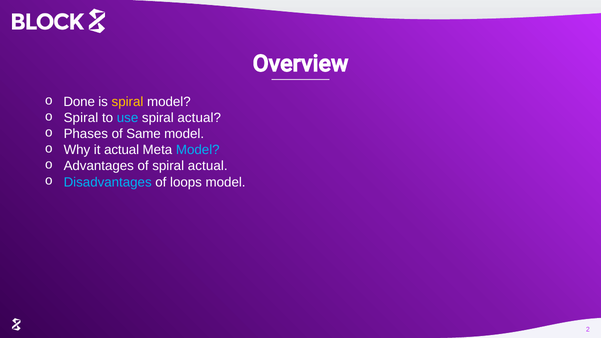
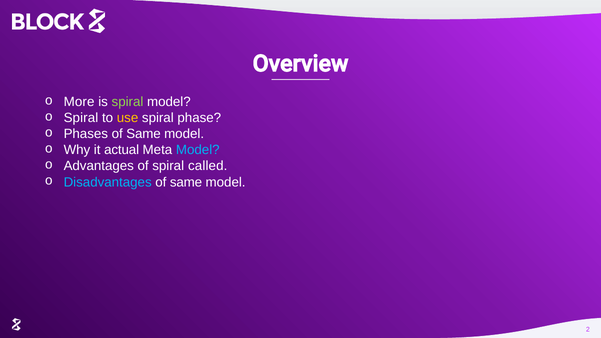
Done: Done -> More (79, 102)
spiral colour: yellow -> light green (128, 102)
use colour: light blue -> yellow (128, 118)
actual: actual -> phase (199, 118)
of spiral actual: actual -> called (208, 166)
loops: loops -> same (186, 182)
